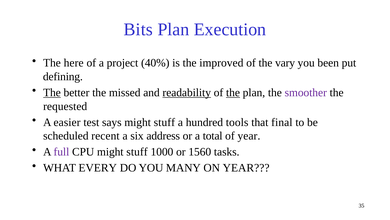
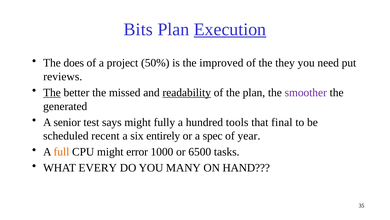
Execution underline: none -> present (230, 29)
here: here -> does (74, 63)
40%: 40% -> 50% (155, 63)
vary: vary -> they (285, 63)
been: been -> need (328, 63)
defining: defining -> reviews (63, 76)
the underline: present -> none (233, 92)
requested: requested -> generated (65, 106)
easier: easier -> senior (67, 122)
stuff: stuff -> fully (164, 122)
address: address -> entirely (163, 136)
total: total -> spec (213, 136)
full colour: purple -> orange (61, 151)
CPU might stuff: stuff -> error (137, 151)
1560: 1560 -> 6500 (200, 151)
ON YEAR: YEAR -> HAND (246, 167)
